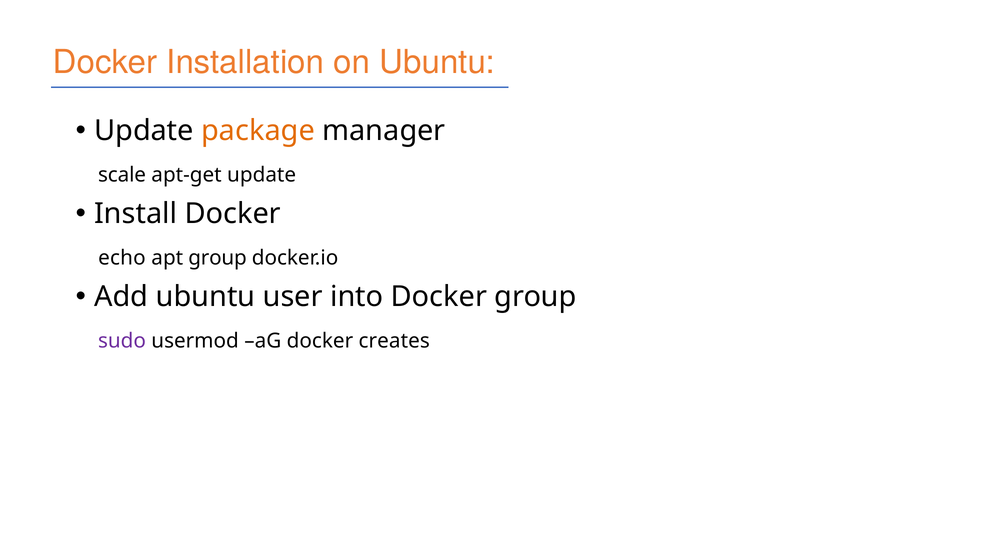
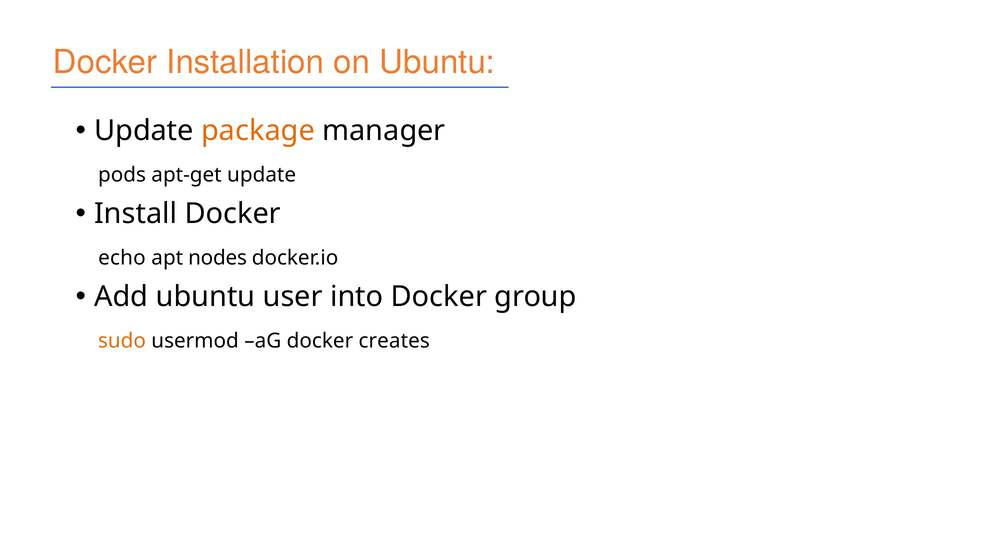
scale: scale -> pods (122, 175)
apt group: group -> nodes (218, 258)
sudo colour: purple -> orange (122, 341)
